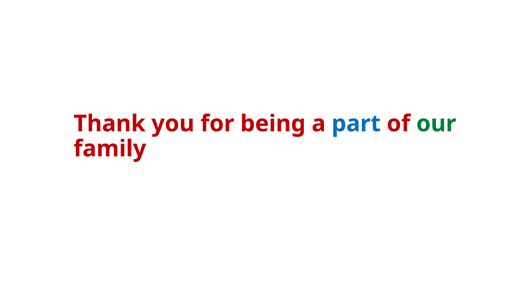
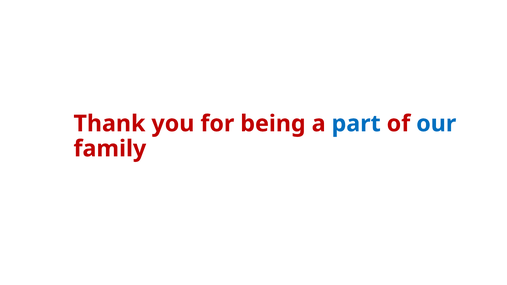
our colour: green -> blue (436, 124)
